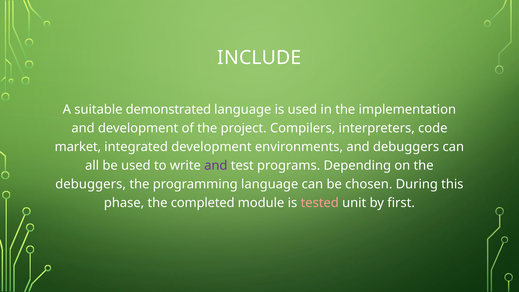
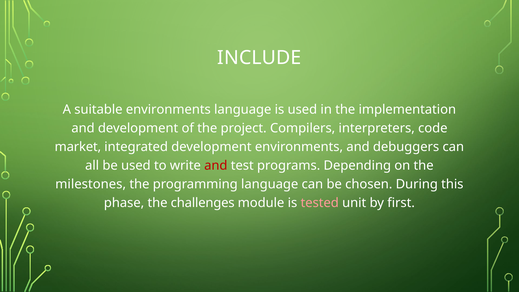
suitable demonstrated: demonstrated -> environments (168, 110)
and colour: purple -> red (216, 166)
debuggers: debuggers -> milestones (91, 184)
completed: completed -> challenges (203, 203)
